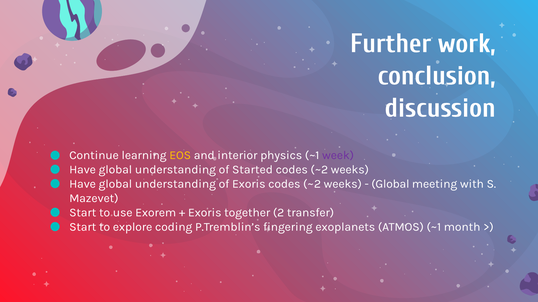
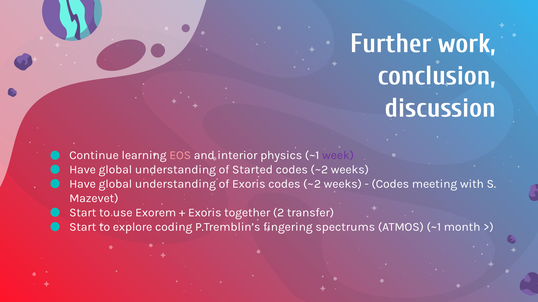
EOS colour: yellow -> pink (180, 156)
Global: Global -> Codes (390, 184)
exoplanets: exoplanets -> spectrums (345, 227)
